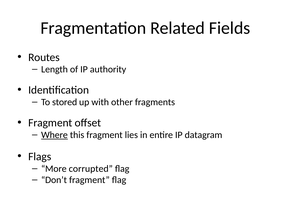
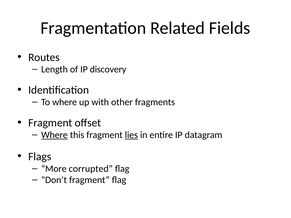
authority: authority -> discovery (108, 69)
To stored: stored -> where (65, 102)
lies underline: none -> present (131, 135)
